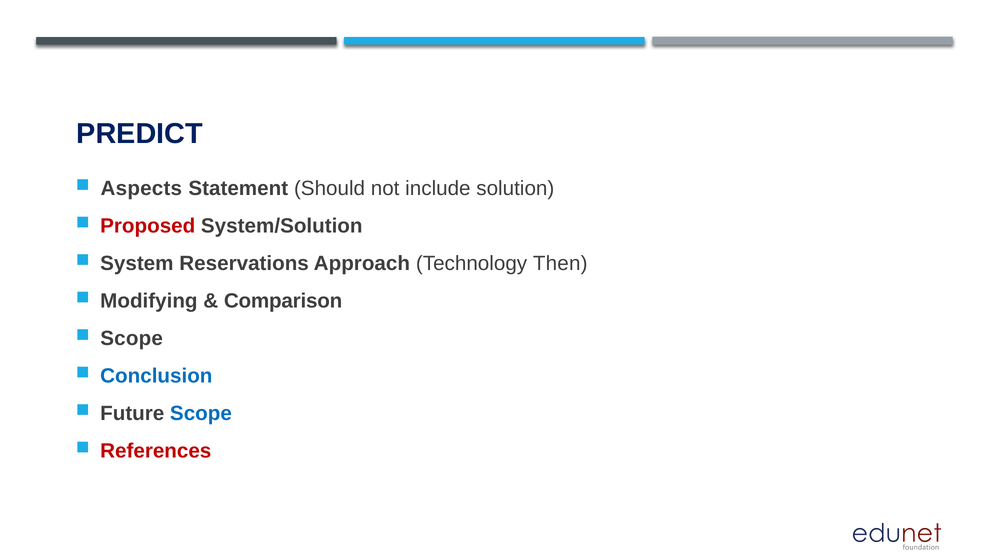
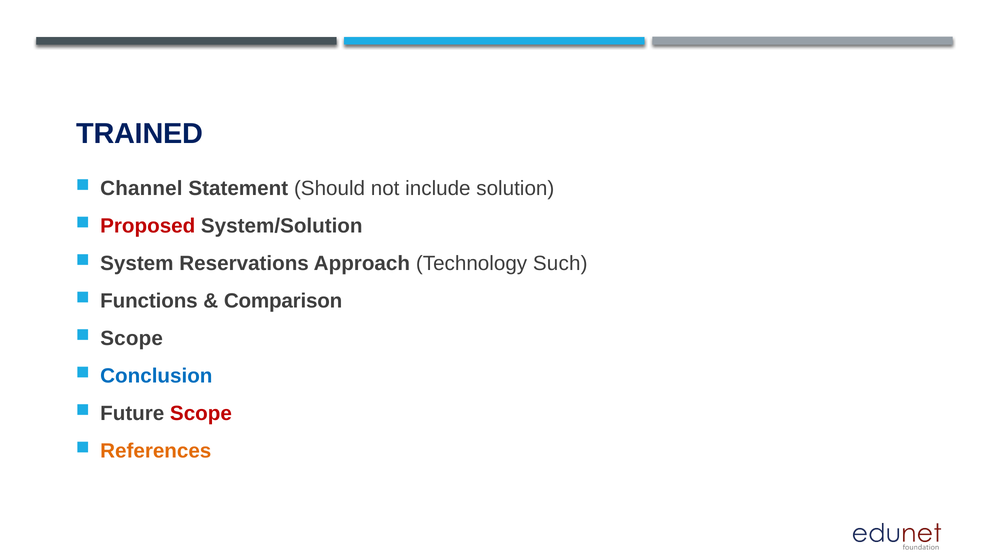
PREDICT: PREDICT -> TRAINED (140, 134)
Aspects: Aspects -> Channel (141, 189)
Then: Then -> Such (560, 264)
Modifying: Modifying -> Functions (149, 301)
Scope colour: blue -> red (201, 414)
References colour: red -> orange (156, 451)
